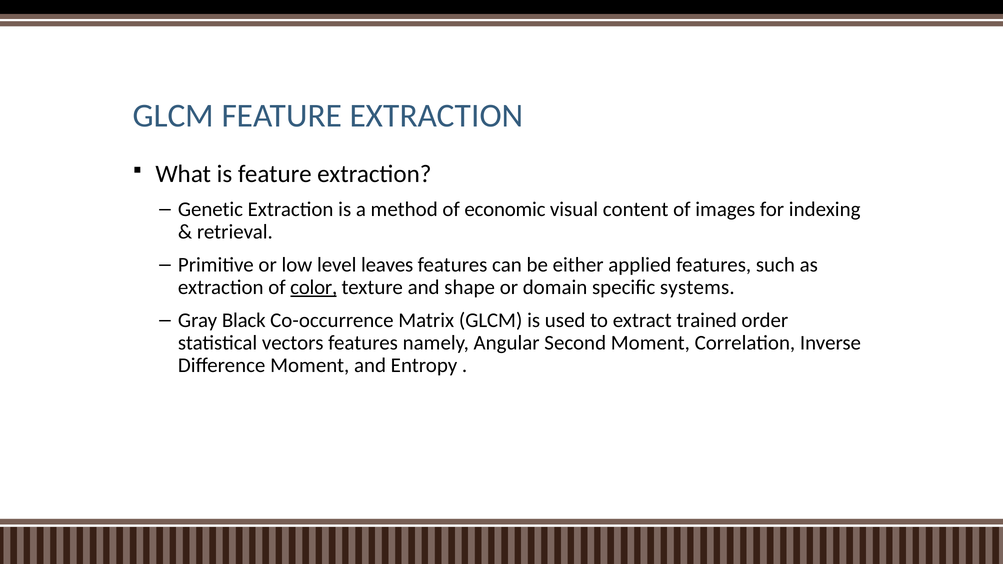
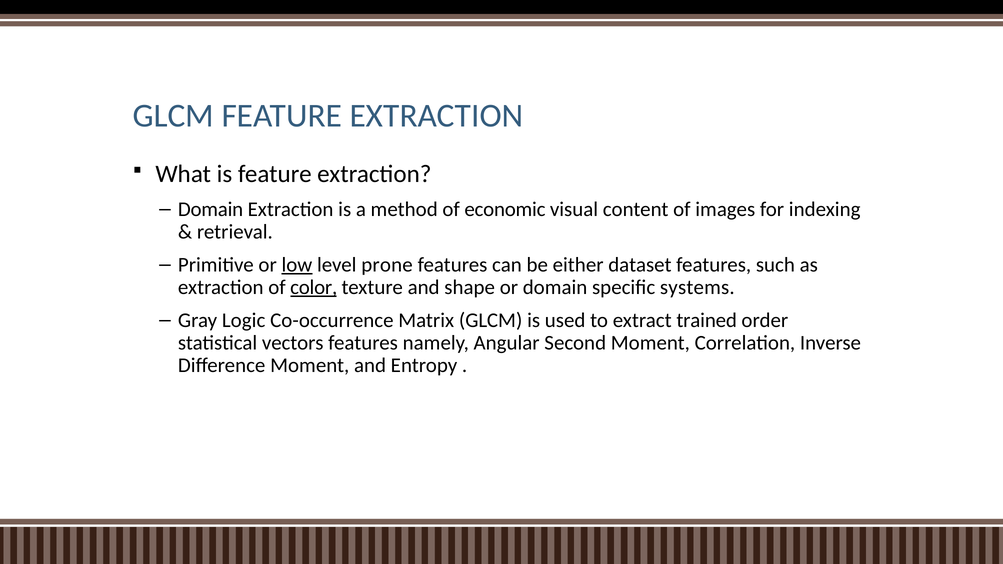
Genetic: Genetic -> Domain (211, 209)
low underline: none -> present (297, 265)
leaves: leaves -> prone (387, 265)
applied: applied -> dataset (640, 265)
Black: Black -> Logic (244, 320)
